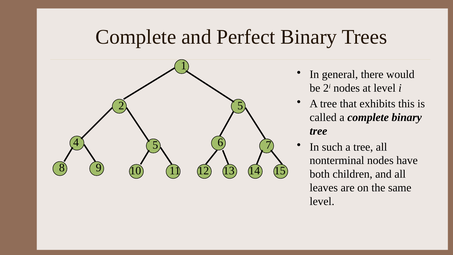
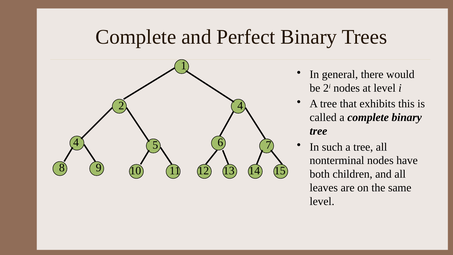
2 5: 5 -> 4 (240, 106)
